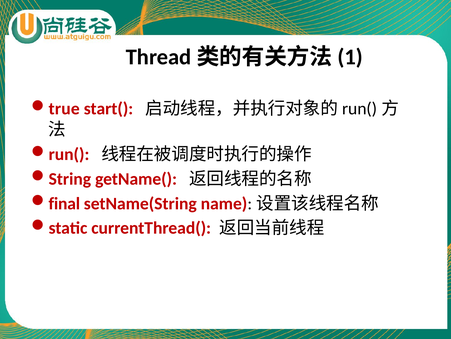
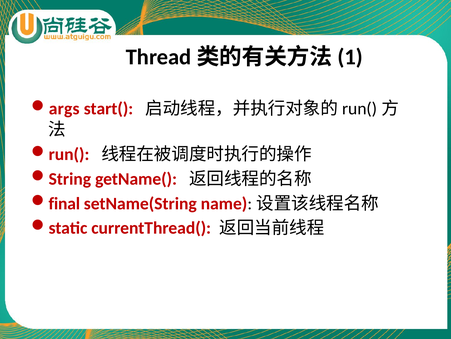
true: true -> args (64, 109)
